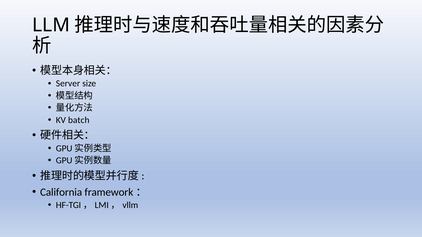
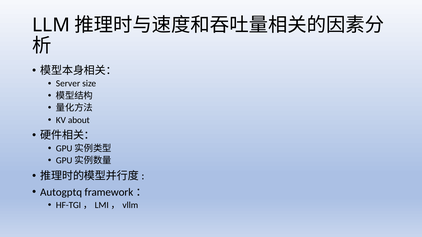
batch: batch -> about (79, 120)
California: California -> Autogptq (61, 192)
